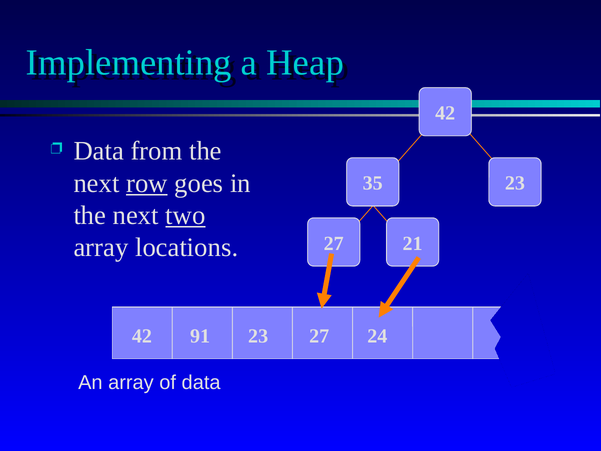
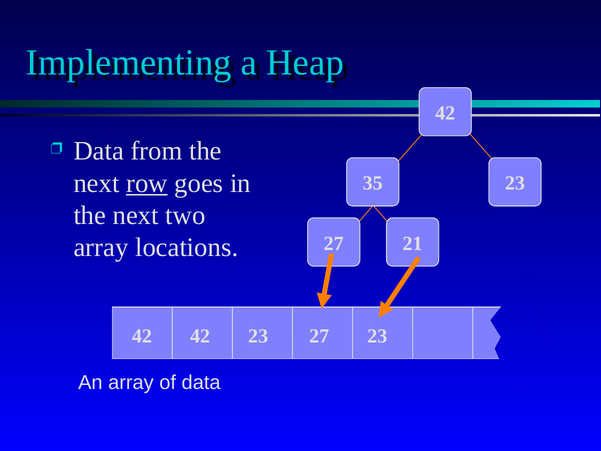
two underline: present -> none (186, 215)
42 91: 91 -> 42 (200, 336)
23 27 24: 24 -> 23 (377, 336)
